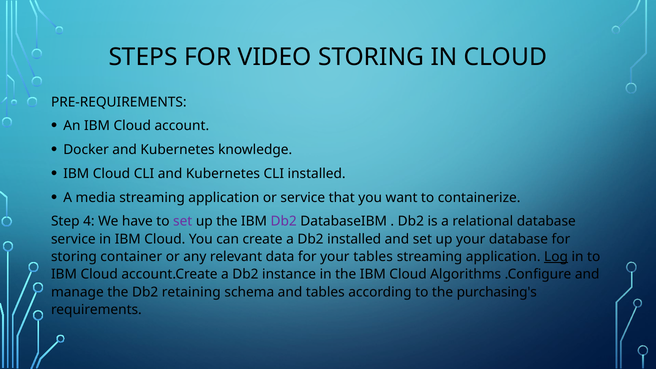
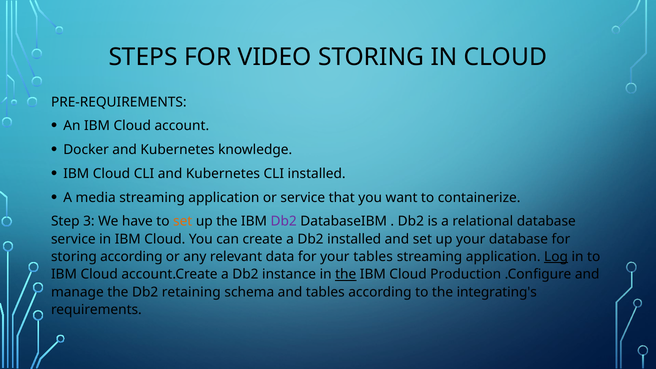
4: 4 -> 3 (89, 221)
set colour: purple -> orange (183, 221)
storing container: container -> according (131, 257)
the underline: none -> present (346, 274)
Algorithms: Algorithms -> Production (466, 274)
purchasing's: purchasing's -> integrating's (497, 292)
